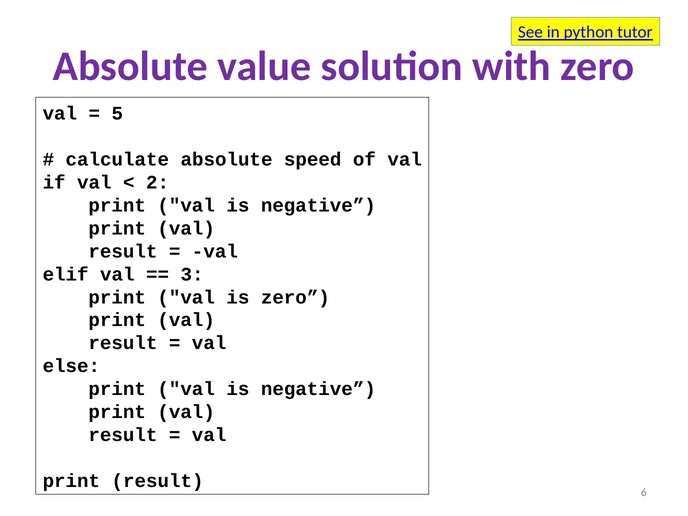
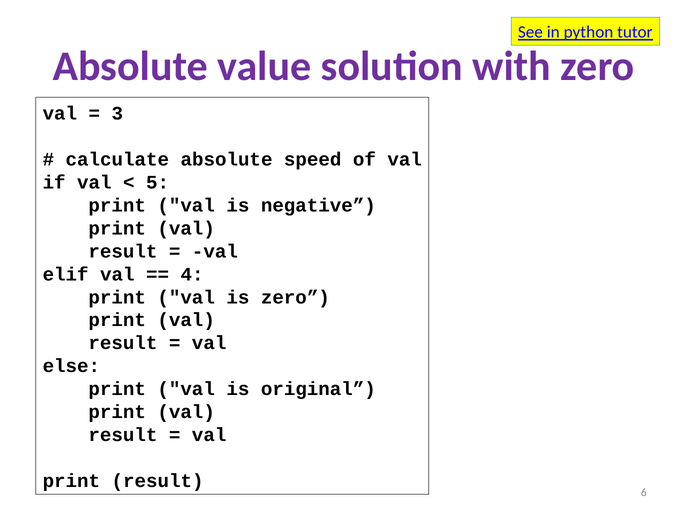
5: 5 -> 3 (117, 114)
2: 2 -> 5 (158, 182)
3: 3 -> 4 (192, 274)
negative: negative -> original (318, 389)
